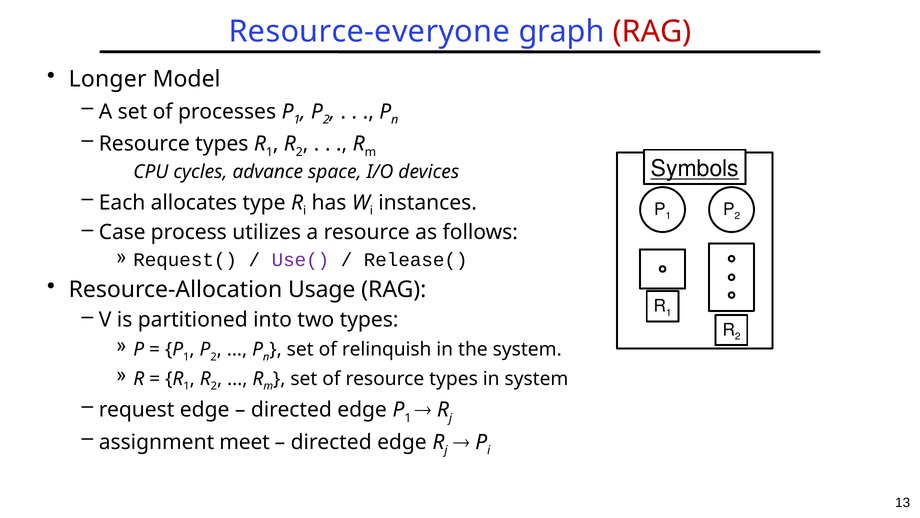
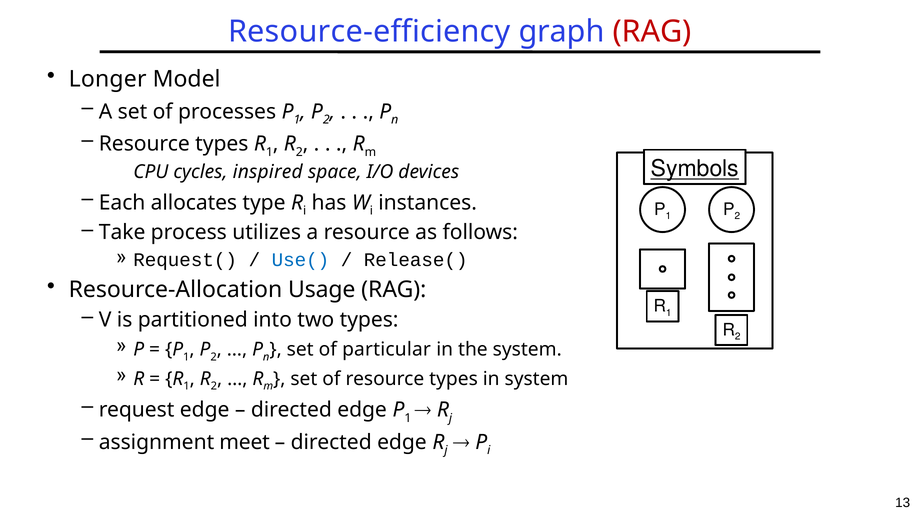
Resource-everyone: Resource-everyone -> Resource-efficiency (369, 31)
advance: advance -> inspired (268, 172)
Case: Case -> Take (122, 232)
Use( colour: purple -> blue (300, 260)
relinquish: relinquish -> particular (387, 349)
